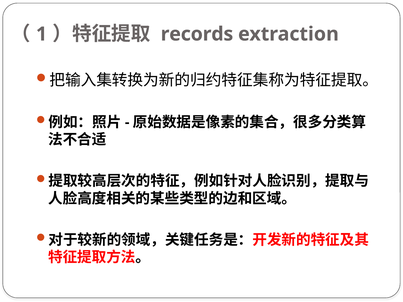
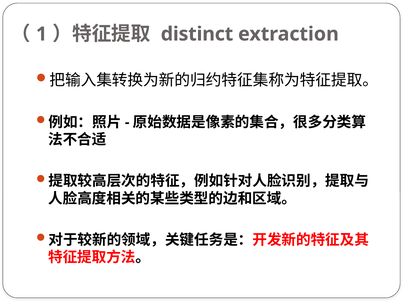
records: records -> distinct (197, 34)
